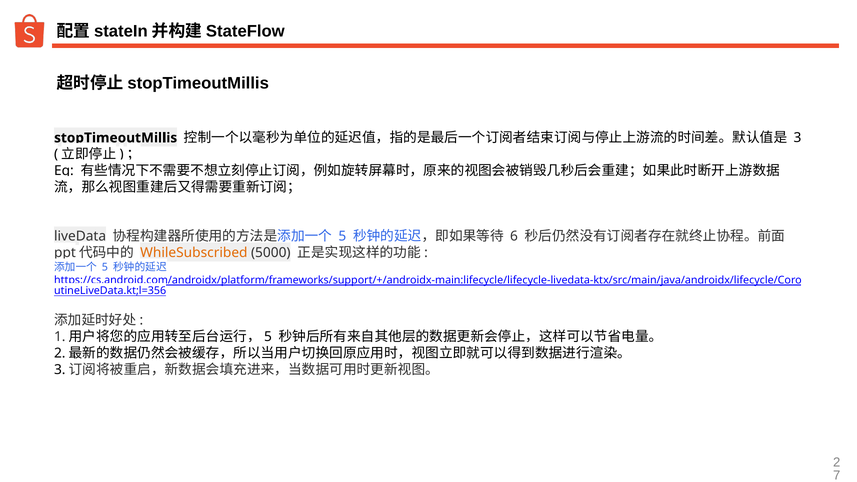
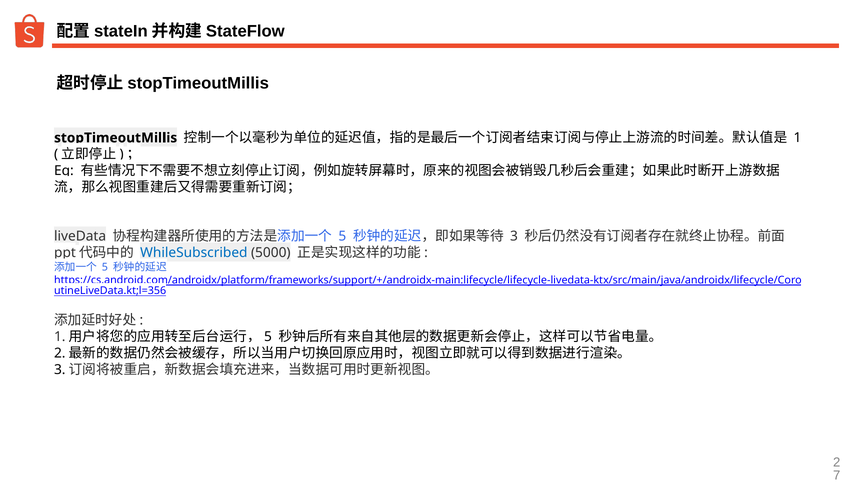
3: 3 -> 1 (797, 138)
6: 6 -> 3 (514, 236)
WhileSubscribed colour: orange -> blue (194, 253)
